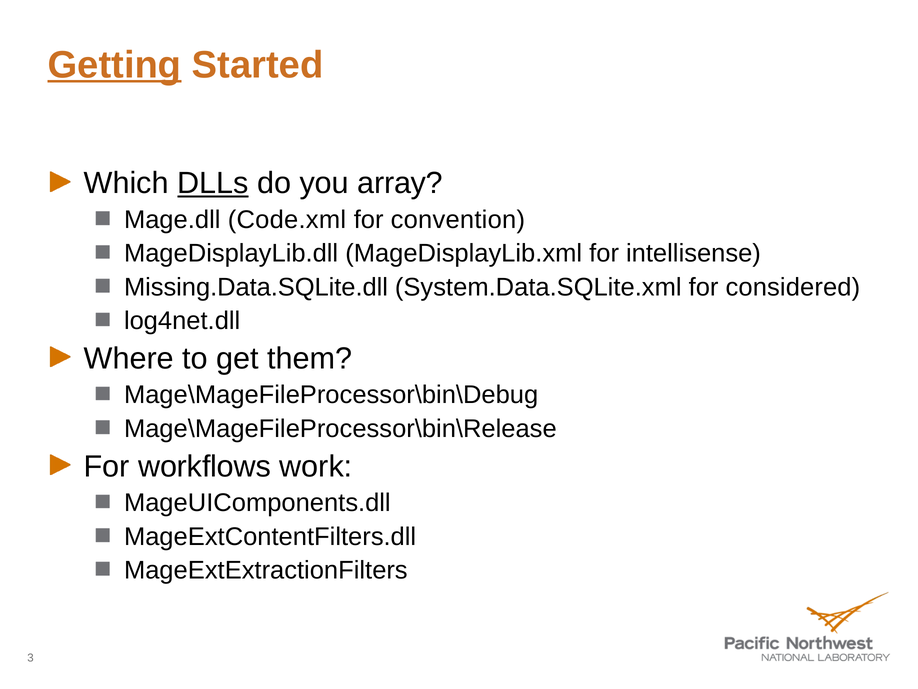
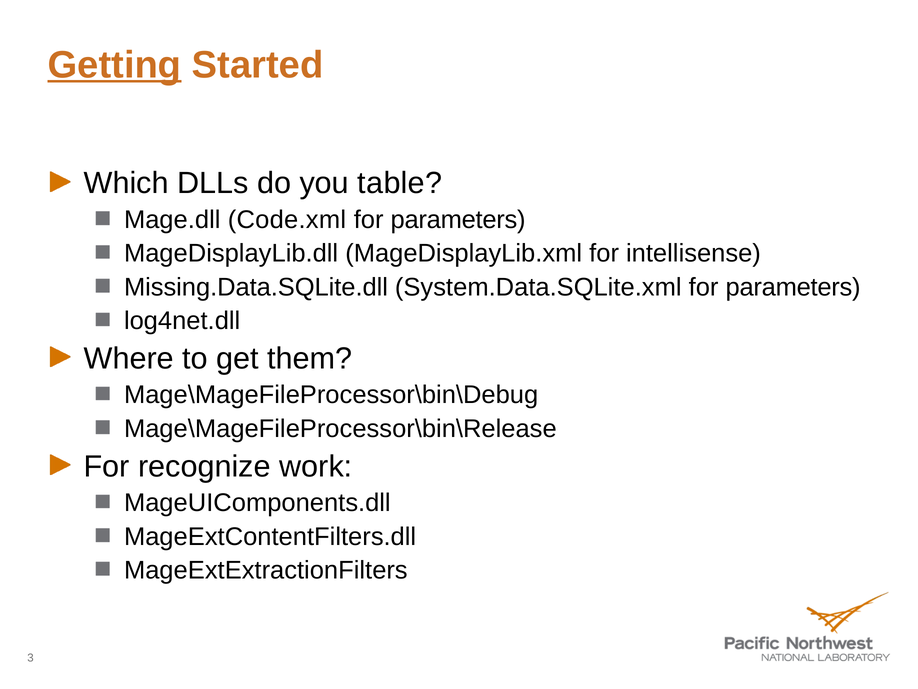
DLLs underline: present -> none (213, 183)
array: array -> table (400, 183)
convention: convention -> parameters (458, 220)
System.Data.SQLite.xml for considered: considered -> parameters (793, 287)
workflows: workflows -> recognize (204, 466)
